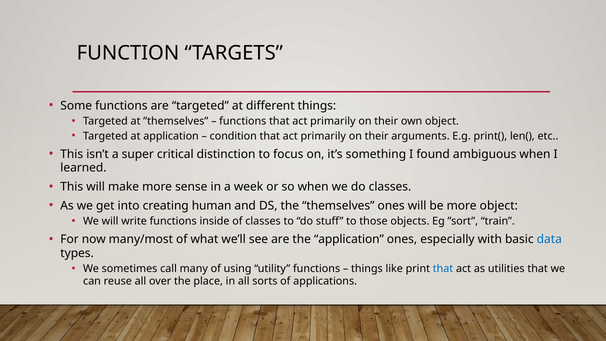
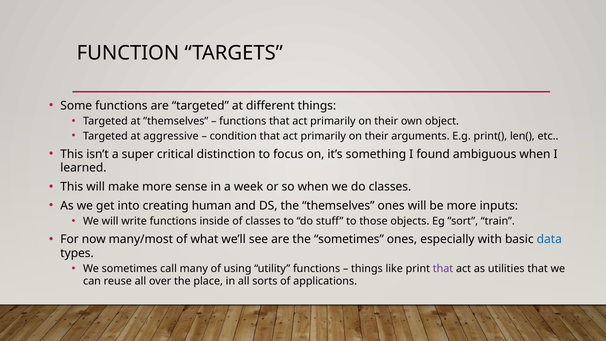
at application: application -> aggressive (171, 136)
more object: object -> inputs (499, 206)
the application: application -> sometimes (349, 239)
that colour: blue -> purple (443, 269)
